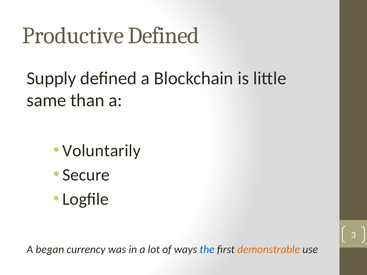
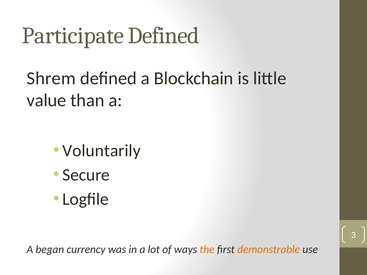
Productive: Productive -> Participate (73, 36)
Supply: Supply -> Shrem (51, 78)
same: same -> value (46, 100)
the colour: blue -> orange (207, 250)
